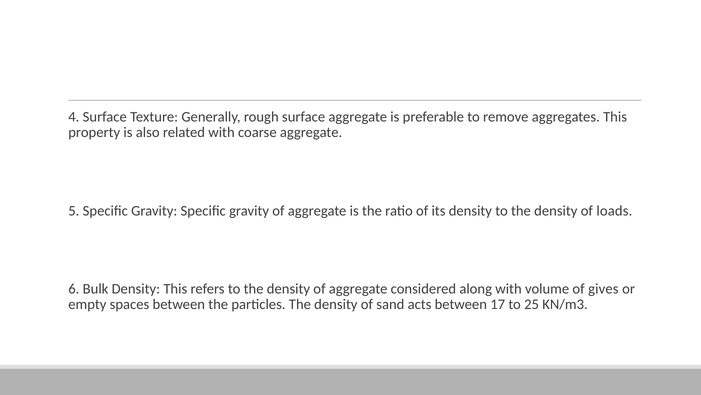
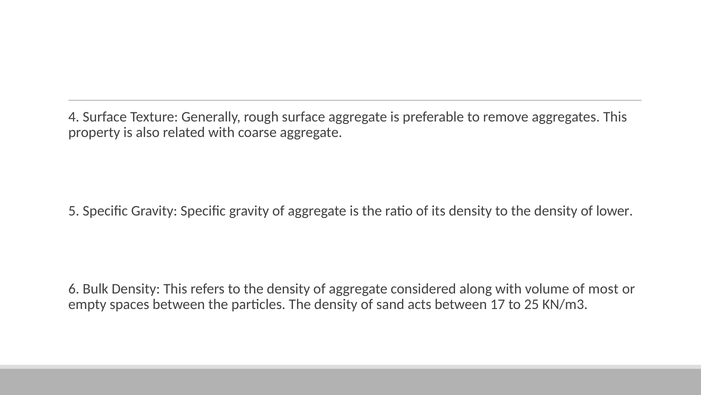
loads: loads -> lower (615, 210)
gives: gives -> most (603, 288)
